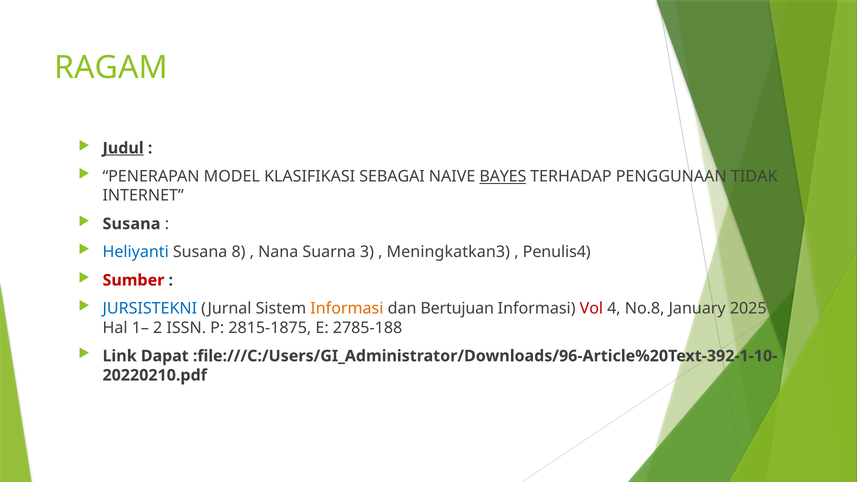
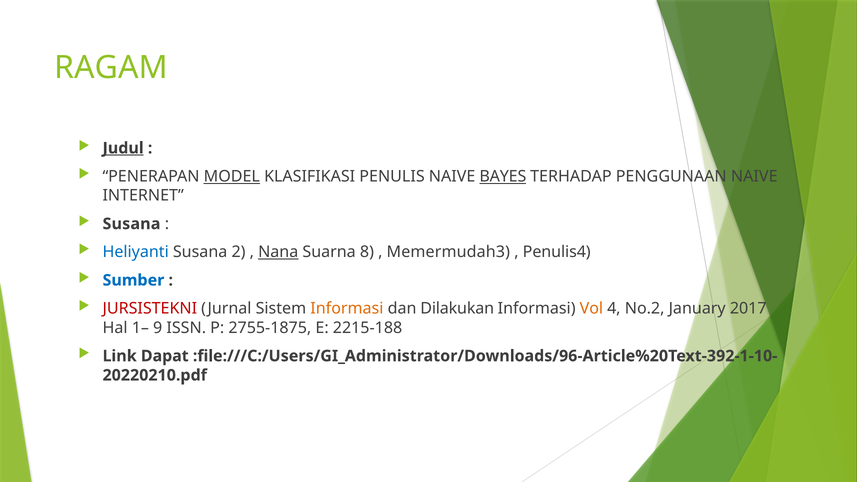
MODEL underline: none -> present (232, 176)
SEBAGAI: SEBAGAI -> PENULIS (392, 176)
PENGGUNAAN TIDAK: TIDAK -> NAIVE (754, 176)
8: 8 -> 2 (239, 252)
Nana underline: none -> present (278, 252)
3: 3 -> 8 (367, 252)
Meningkatkan3: Meningkatkan3 -> Memermudah3 (448, 252)
Sumber colour: red -> blue (133, 280)
JURSISTEKNI colour: blue -> red (150, 309)
Bertujuan: Bertujuan -> Dilakukan (457, 309)
Vol colour: red -> orange (591, 309)
No.8: No.8 -> No.2 (645, 309)
2025: 2025 -> 2017 (748, 309)
2: 2 -> 9 (158, 328)
2815-1875: 2815-1875 -> 2755-1875 (270, 328)
2785-188: 2785-188 -> 2215-188 (368, 328)
